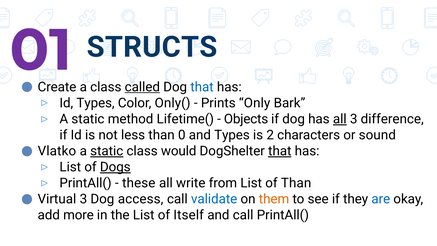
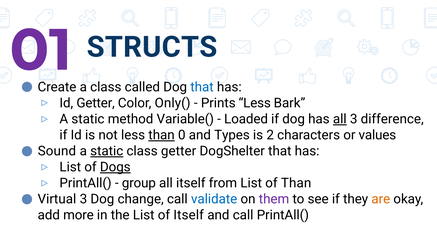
called underline: present -> none (142, 87)
Id Types: Types -> Getter (96, 103)
Prints Only: Only -> Less (255, 103)
Lifetime(: Lifetime( -> Variable( (185, 119)
Objects: Objects -> Loaded (246, 119)
than underline: none -> present (162, 135)
sound: sound -> values (377, 135)
Vlatko: Vlatko -> Sound (57, 151)
class would: would -> getter (179, 151)
that underline: present -> none (280, 151)
these: these -> group (139, 183)
all write: write -> itself (191, 183)
access: access -> change (141, 199)
them colour: orange -> purple (274, 199)
are colour: blue -> orange (381, 199)
